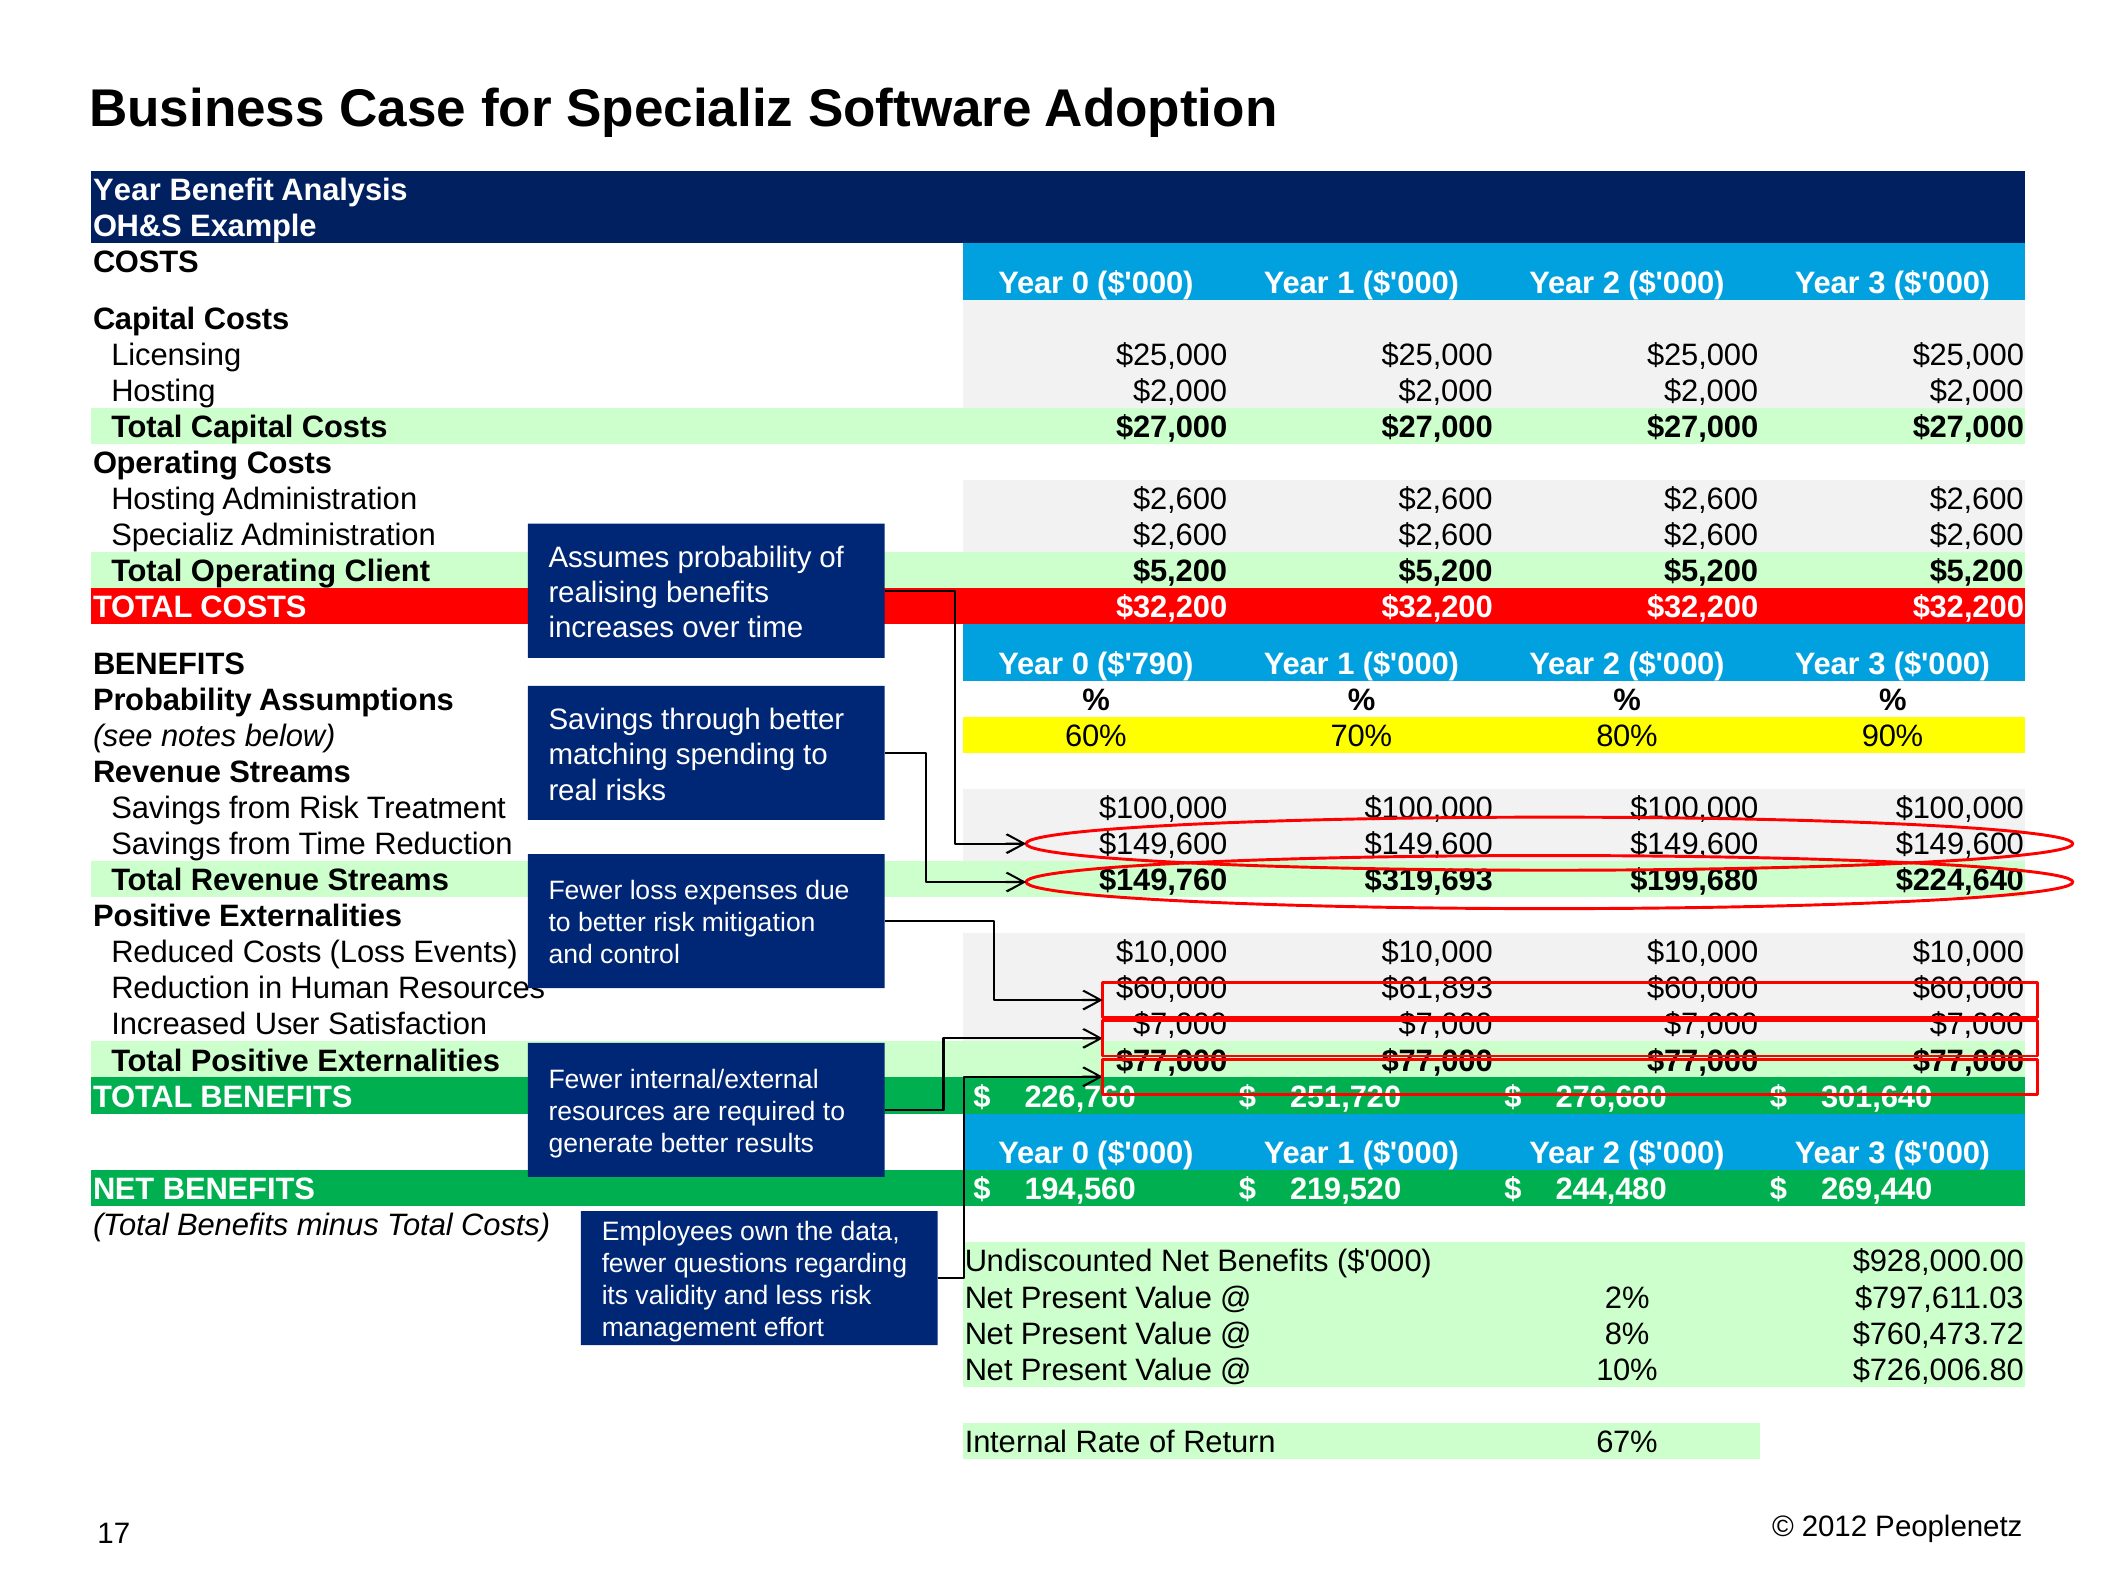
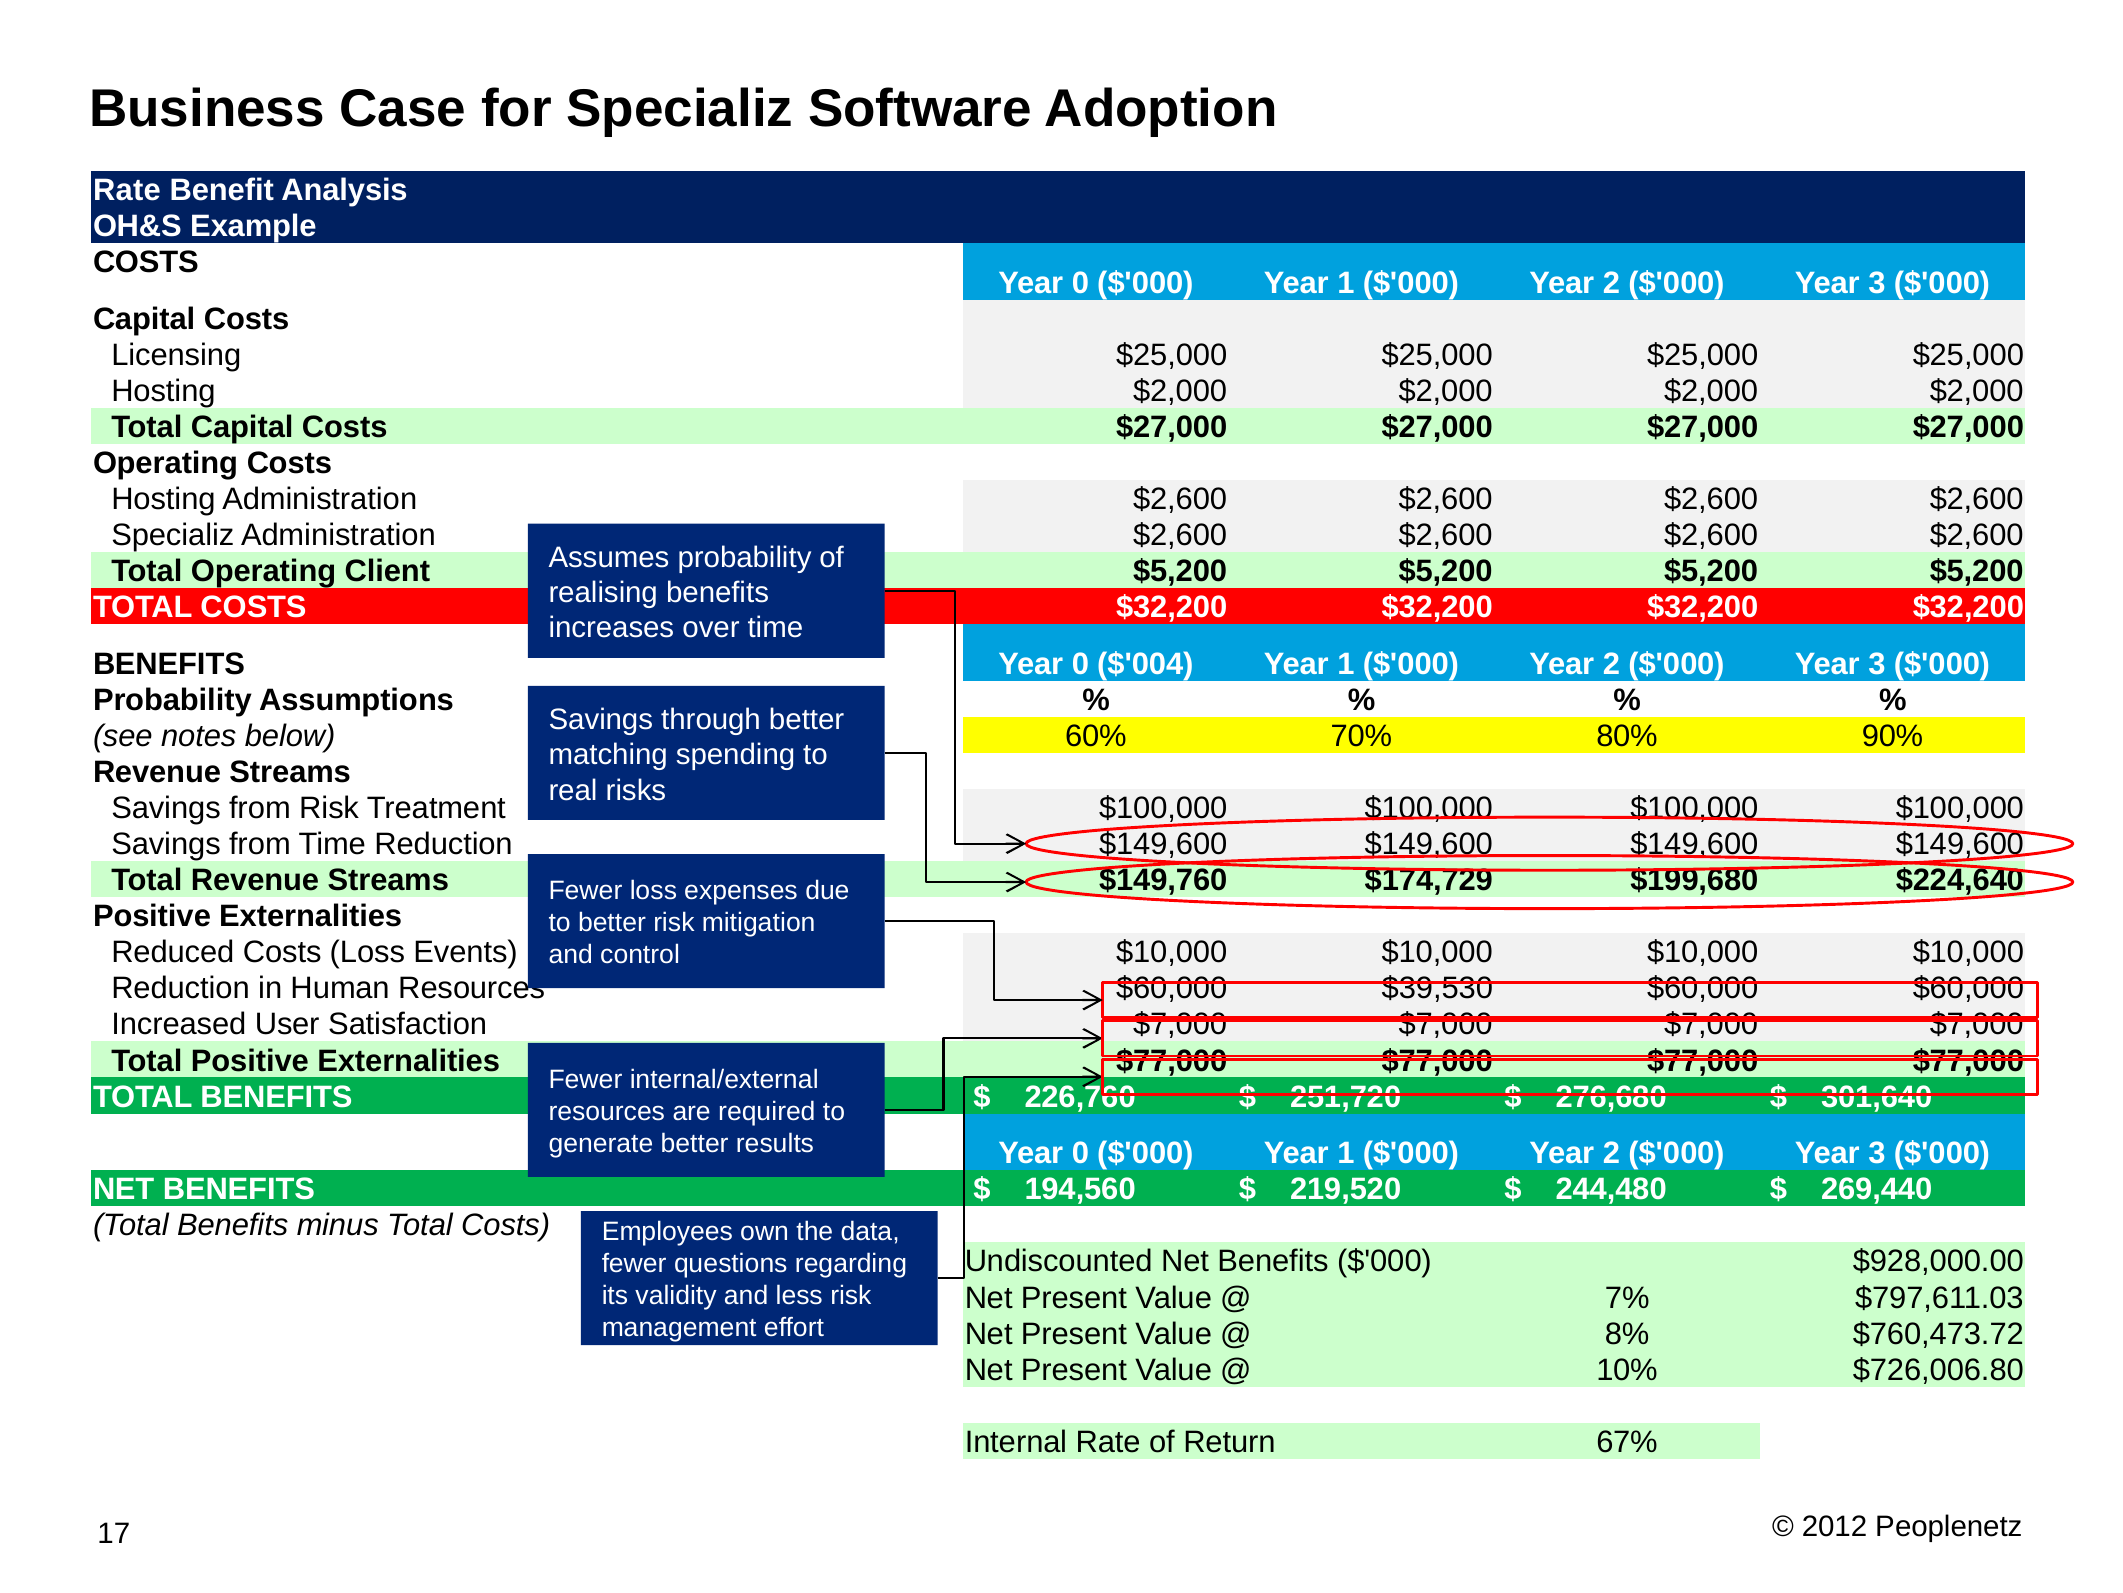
Year: Year -> Rate (127, 190)
$'790: $'790 -> $'004 (1145, 664)
$319,693: $319,693 -> $174,729 (1429, 880)
$61,893: $61,893 -> $39,530 (1437, 988)
2%: 2% -> 7% (1627, 1297)
